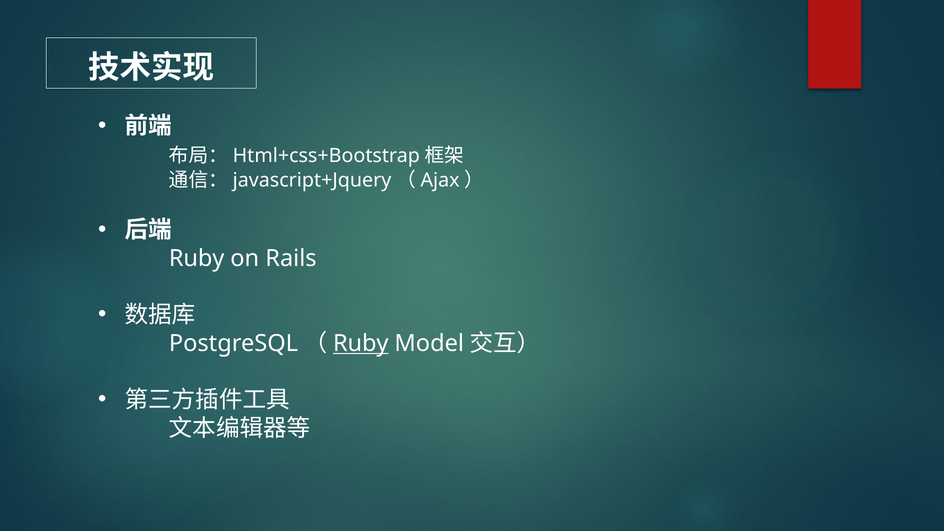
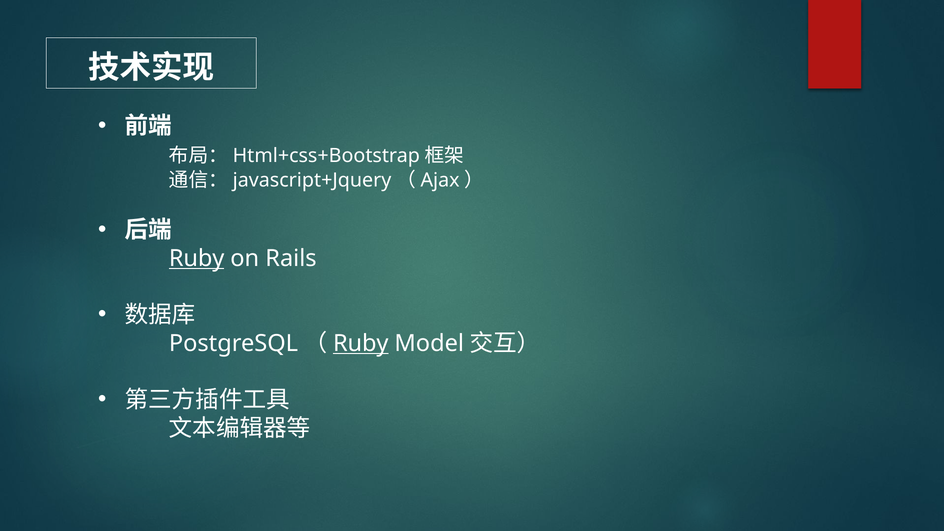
Ruby underline: none -> present (197, 258)
